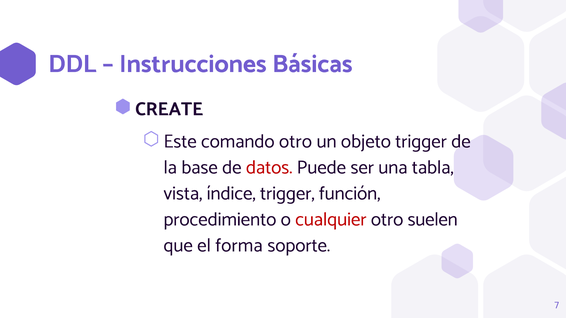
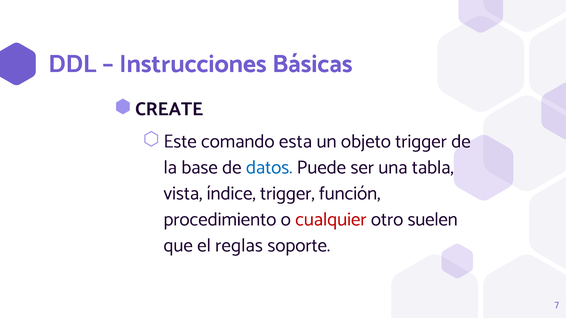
comando otro: otro -> esta (295, 141)
datos colour: red -> blue (269, 167)
forma: forma -> reglas (239, 246)
